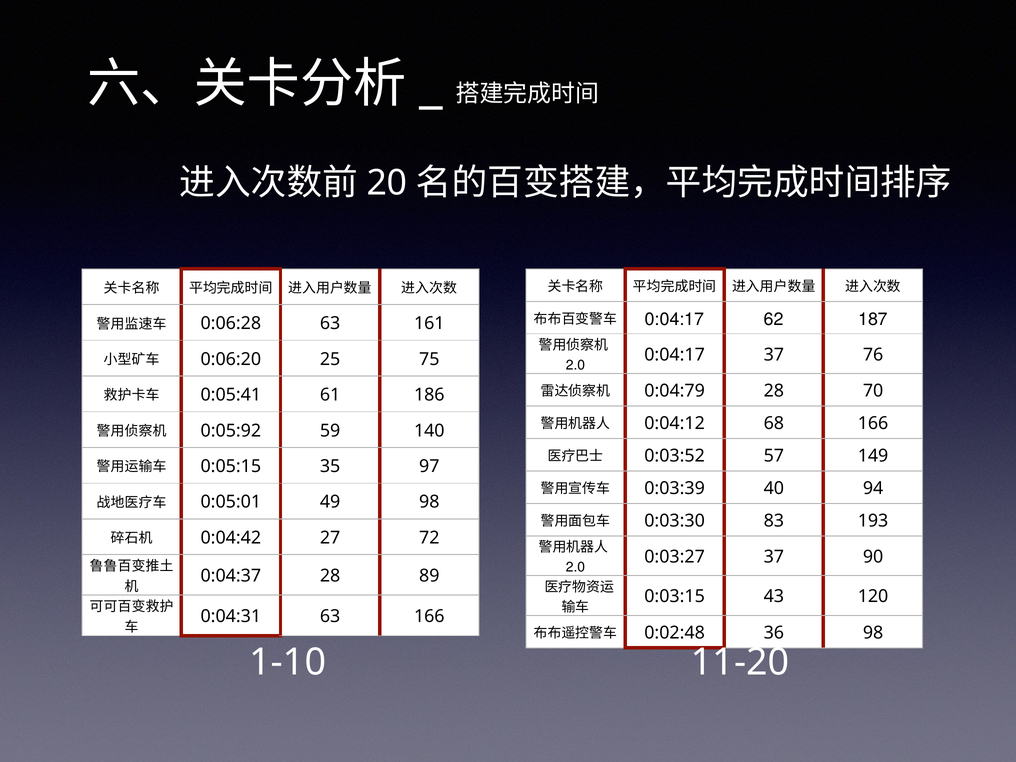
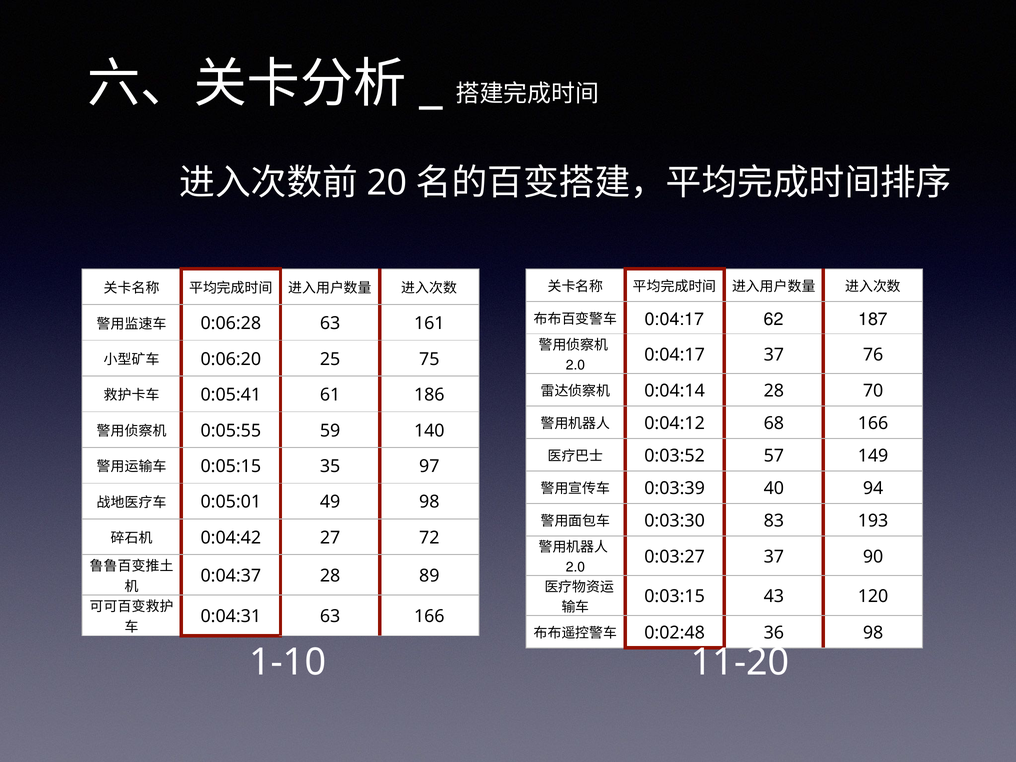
0:04:79: 0:04:79 -> 0:04:14 (675, 391)
0:05:92: 0:05:92 -> 0:05:55 (231, 431)
